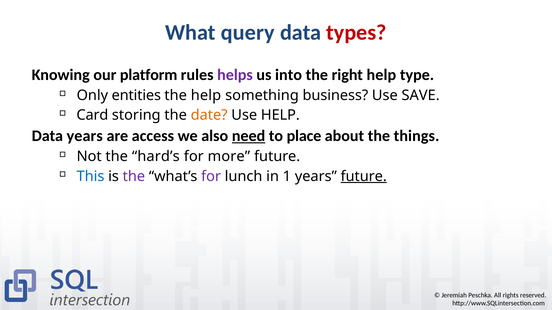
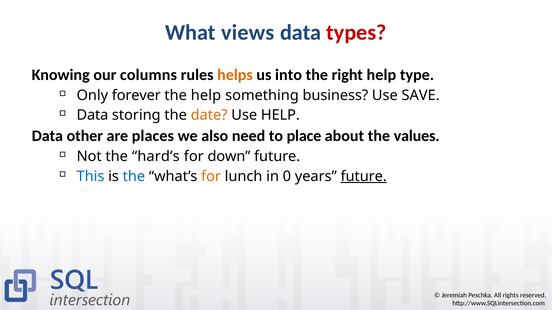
query: query -> views (248, 33)
platform: platform -> columns (148, 75)
helps colour: purple -> orange (235, 75)
entities: entities -> forever (136, 96)
Card: Card -> Data (92, 115)
Data years: years -> other (85, 136)
access: access -> places (153, 136)
need underline: present -> none (249, 136)
things: things -> values (417, 136)
more: more -> down (229, 157)
the colour: purple -> blue (134, 177)
for colour: purple -> orange (211, 177)
1: 1 -> 0 (287, 177)
